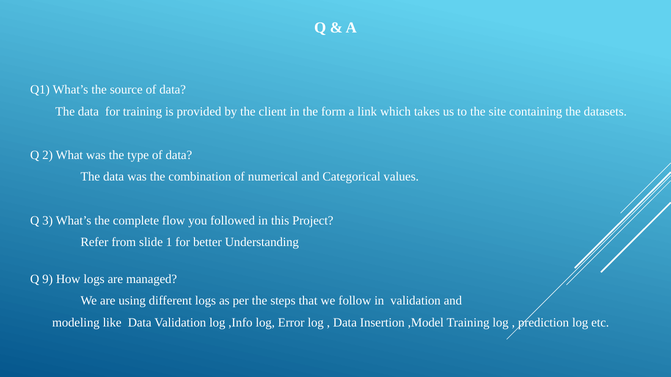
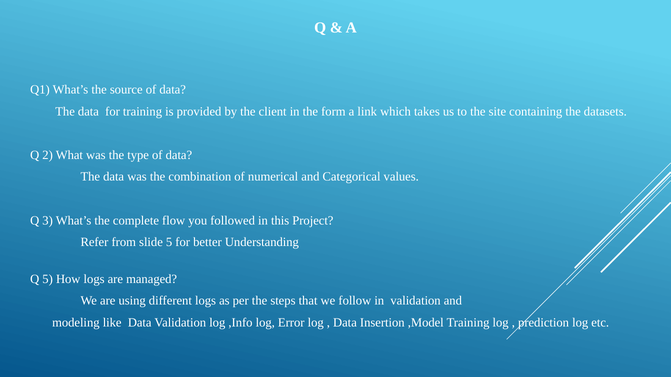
slide 1: 1 -> 5 (169, 242)
Q 9: 9 -> 5 (48, 279)
